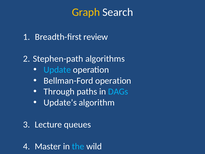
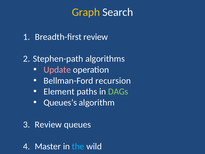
Update colour: light blue -> pink (57, 70)
Bellman-Ford operation: operation -> recursion (113, 81)
Through: Through -> Element (59, 91)
DAGs colour: light blue -> light green (118, 91)
Update’s: Update’s -> Queues’s (60, 102)
Lecture: Lecture -> Review (48, 124)
